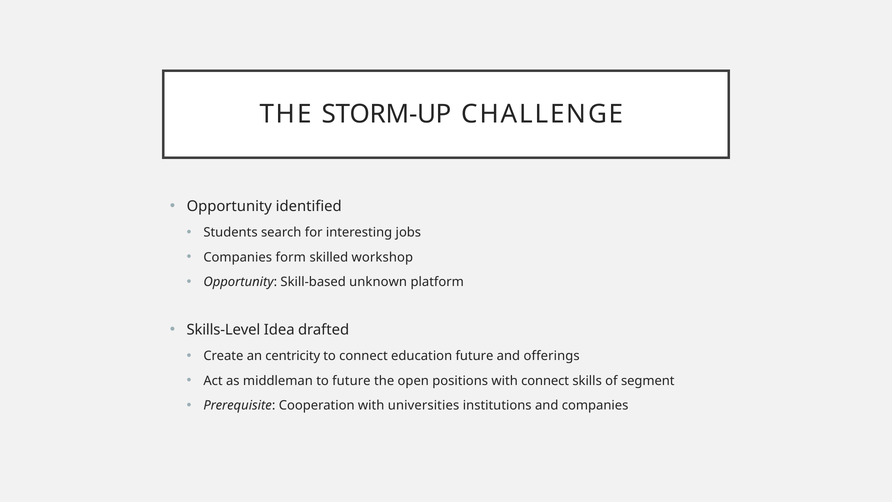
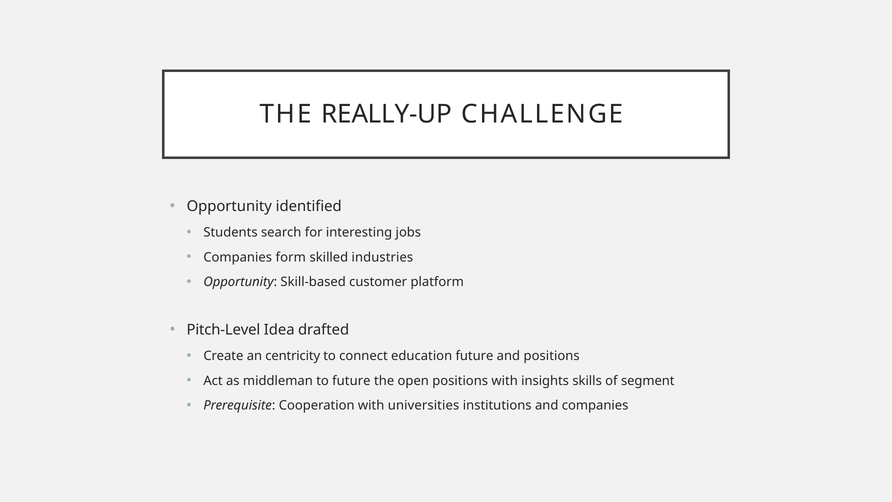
STORM-UP: STORM-UP -> REALLY-UP (387, 114)
workshop: workshop -> industries (382, 257)
unknown: unknown -> customer (378, 282)
Skills-Level: Skills-Level -> Pitch-Level (223, 330)
and offerings: offerings -> positions (552, 356)
with connect: connect -> insights (545, 381)
